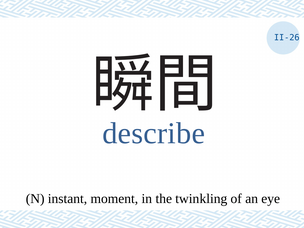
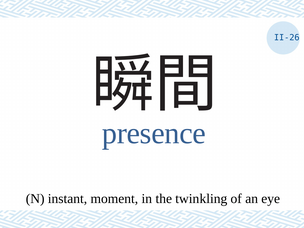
describe: describe -> presence (154, 133)
